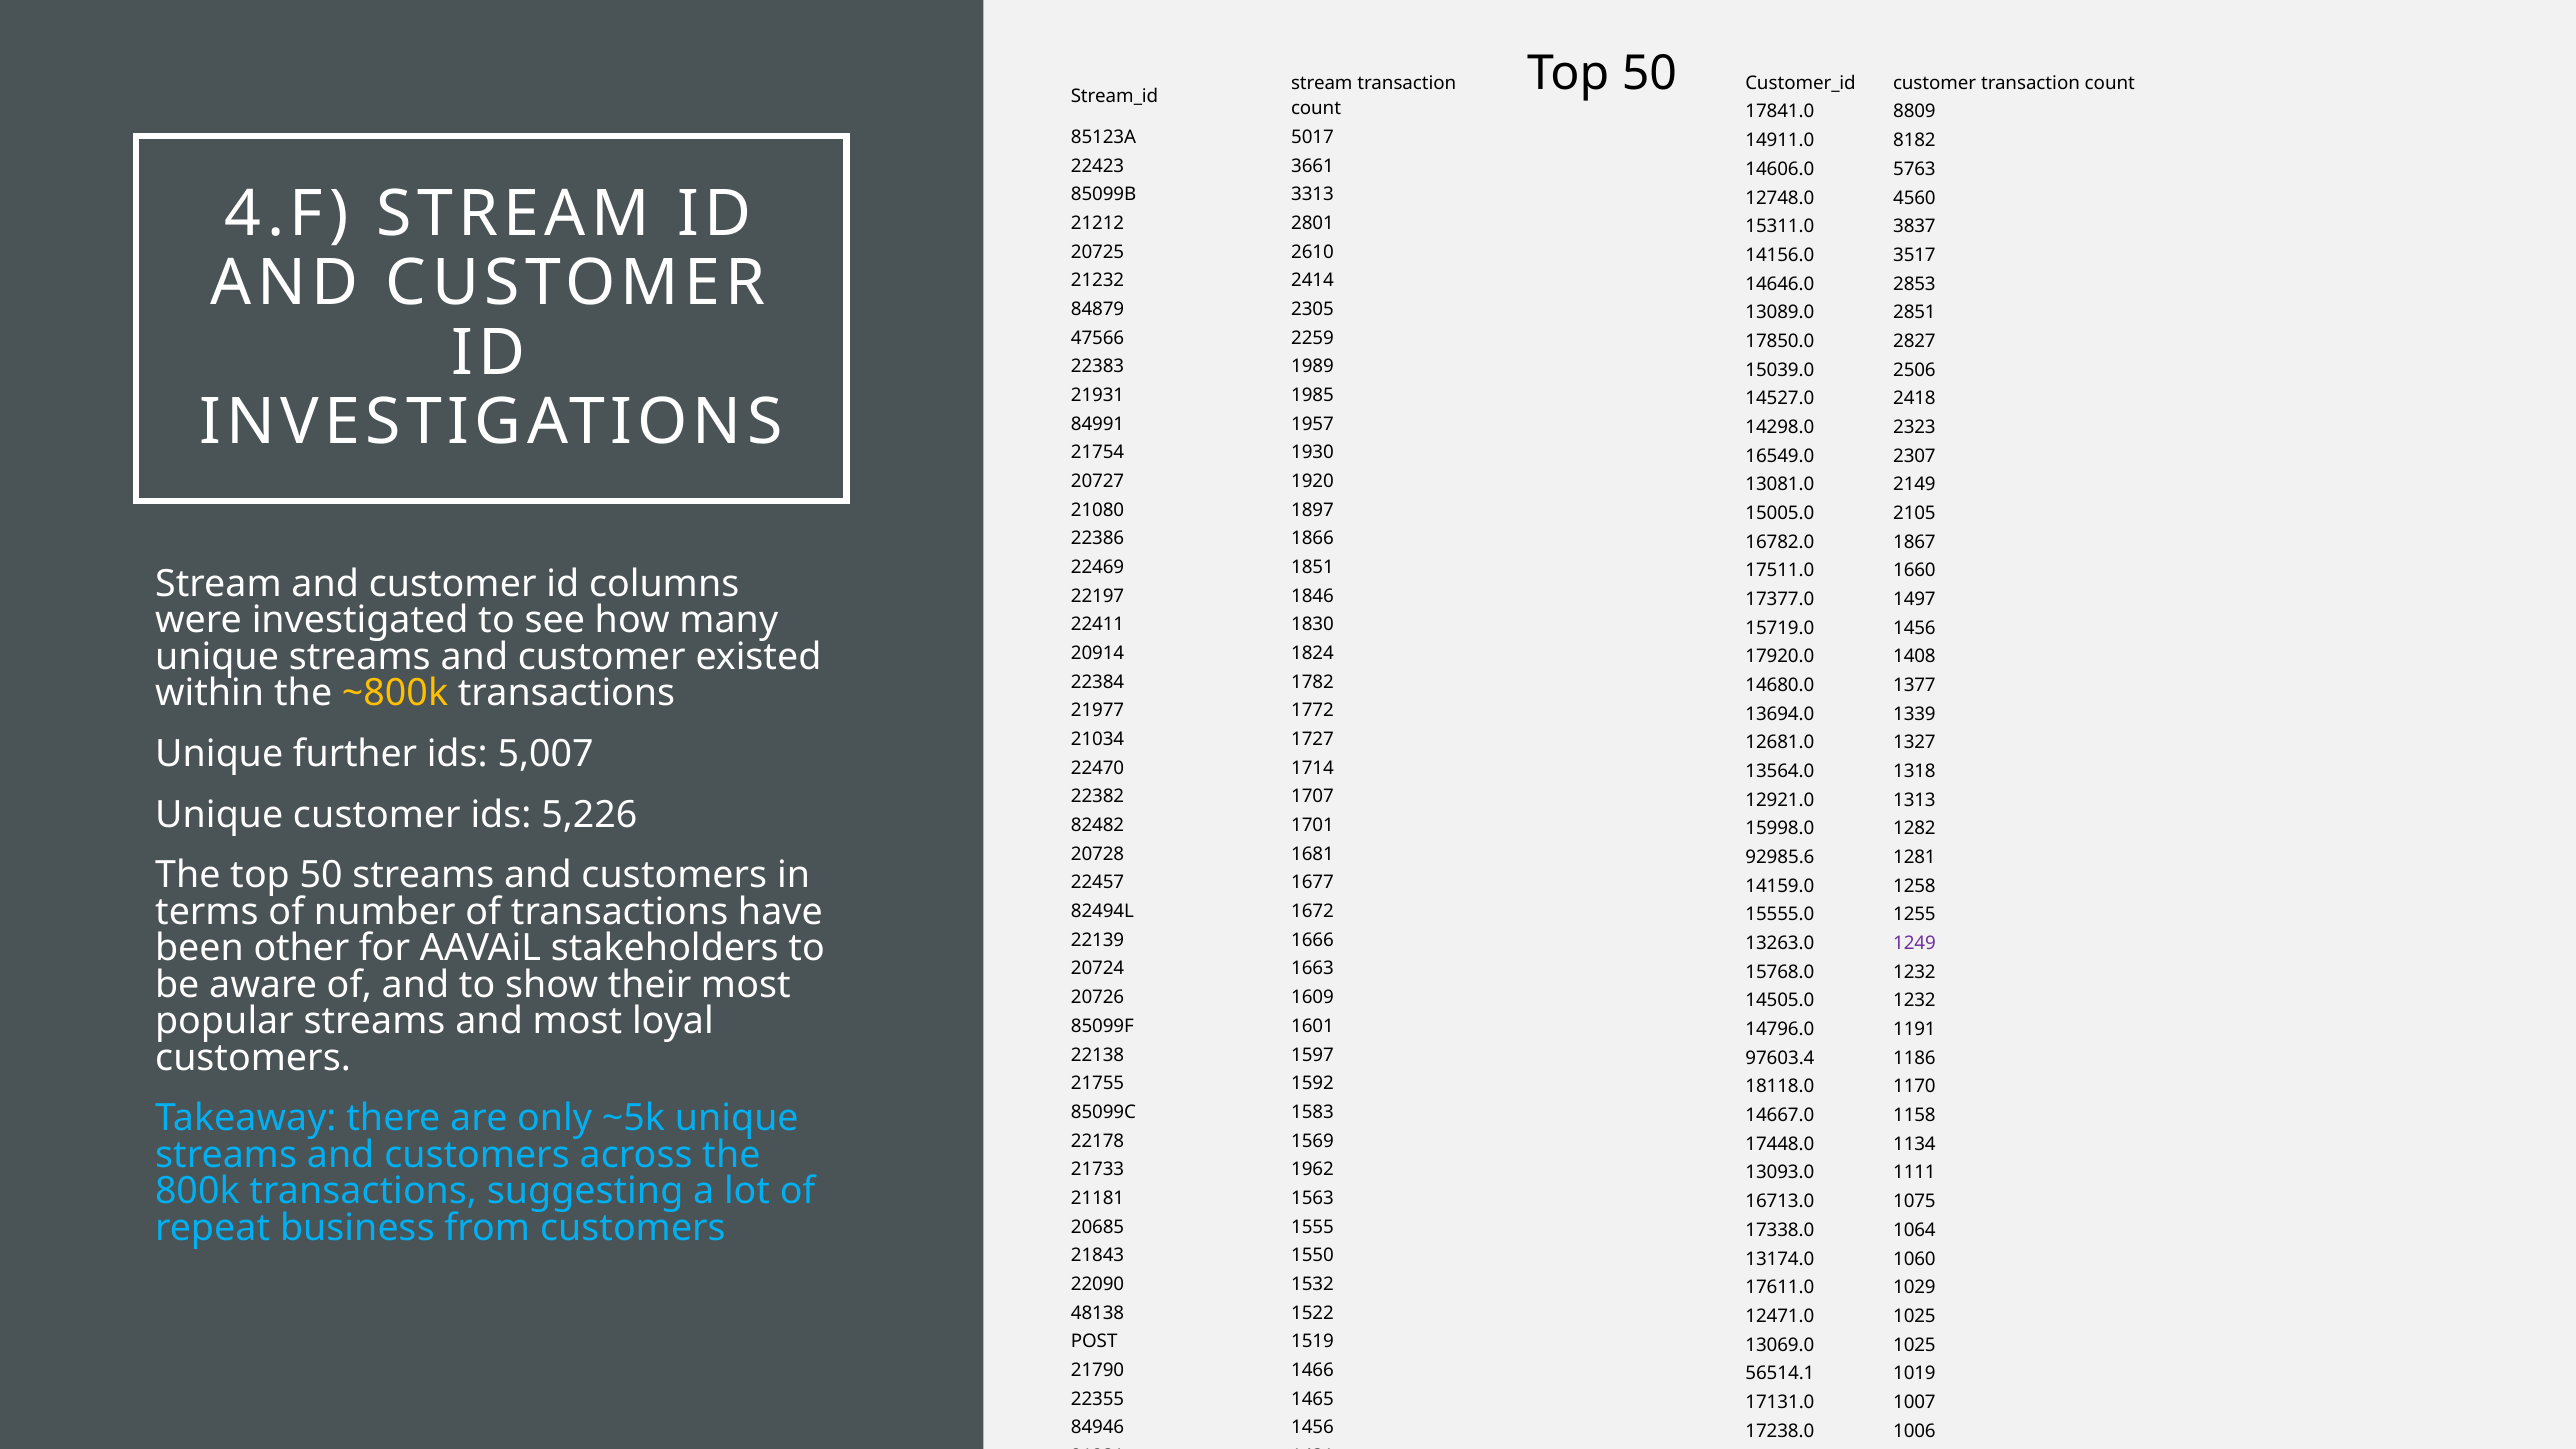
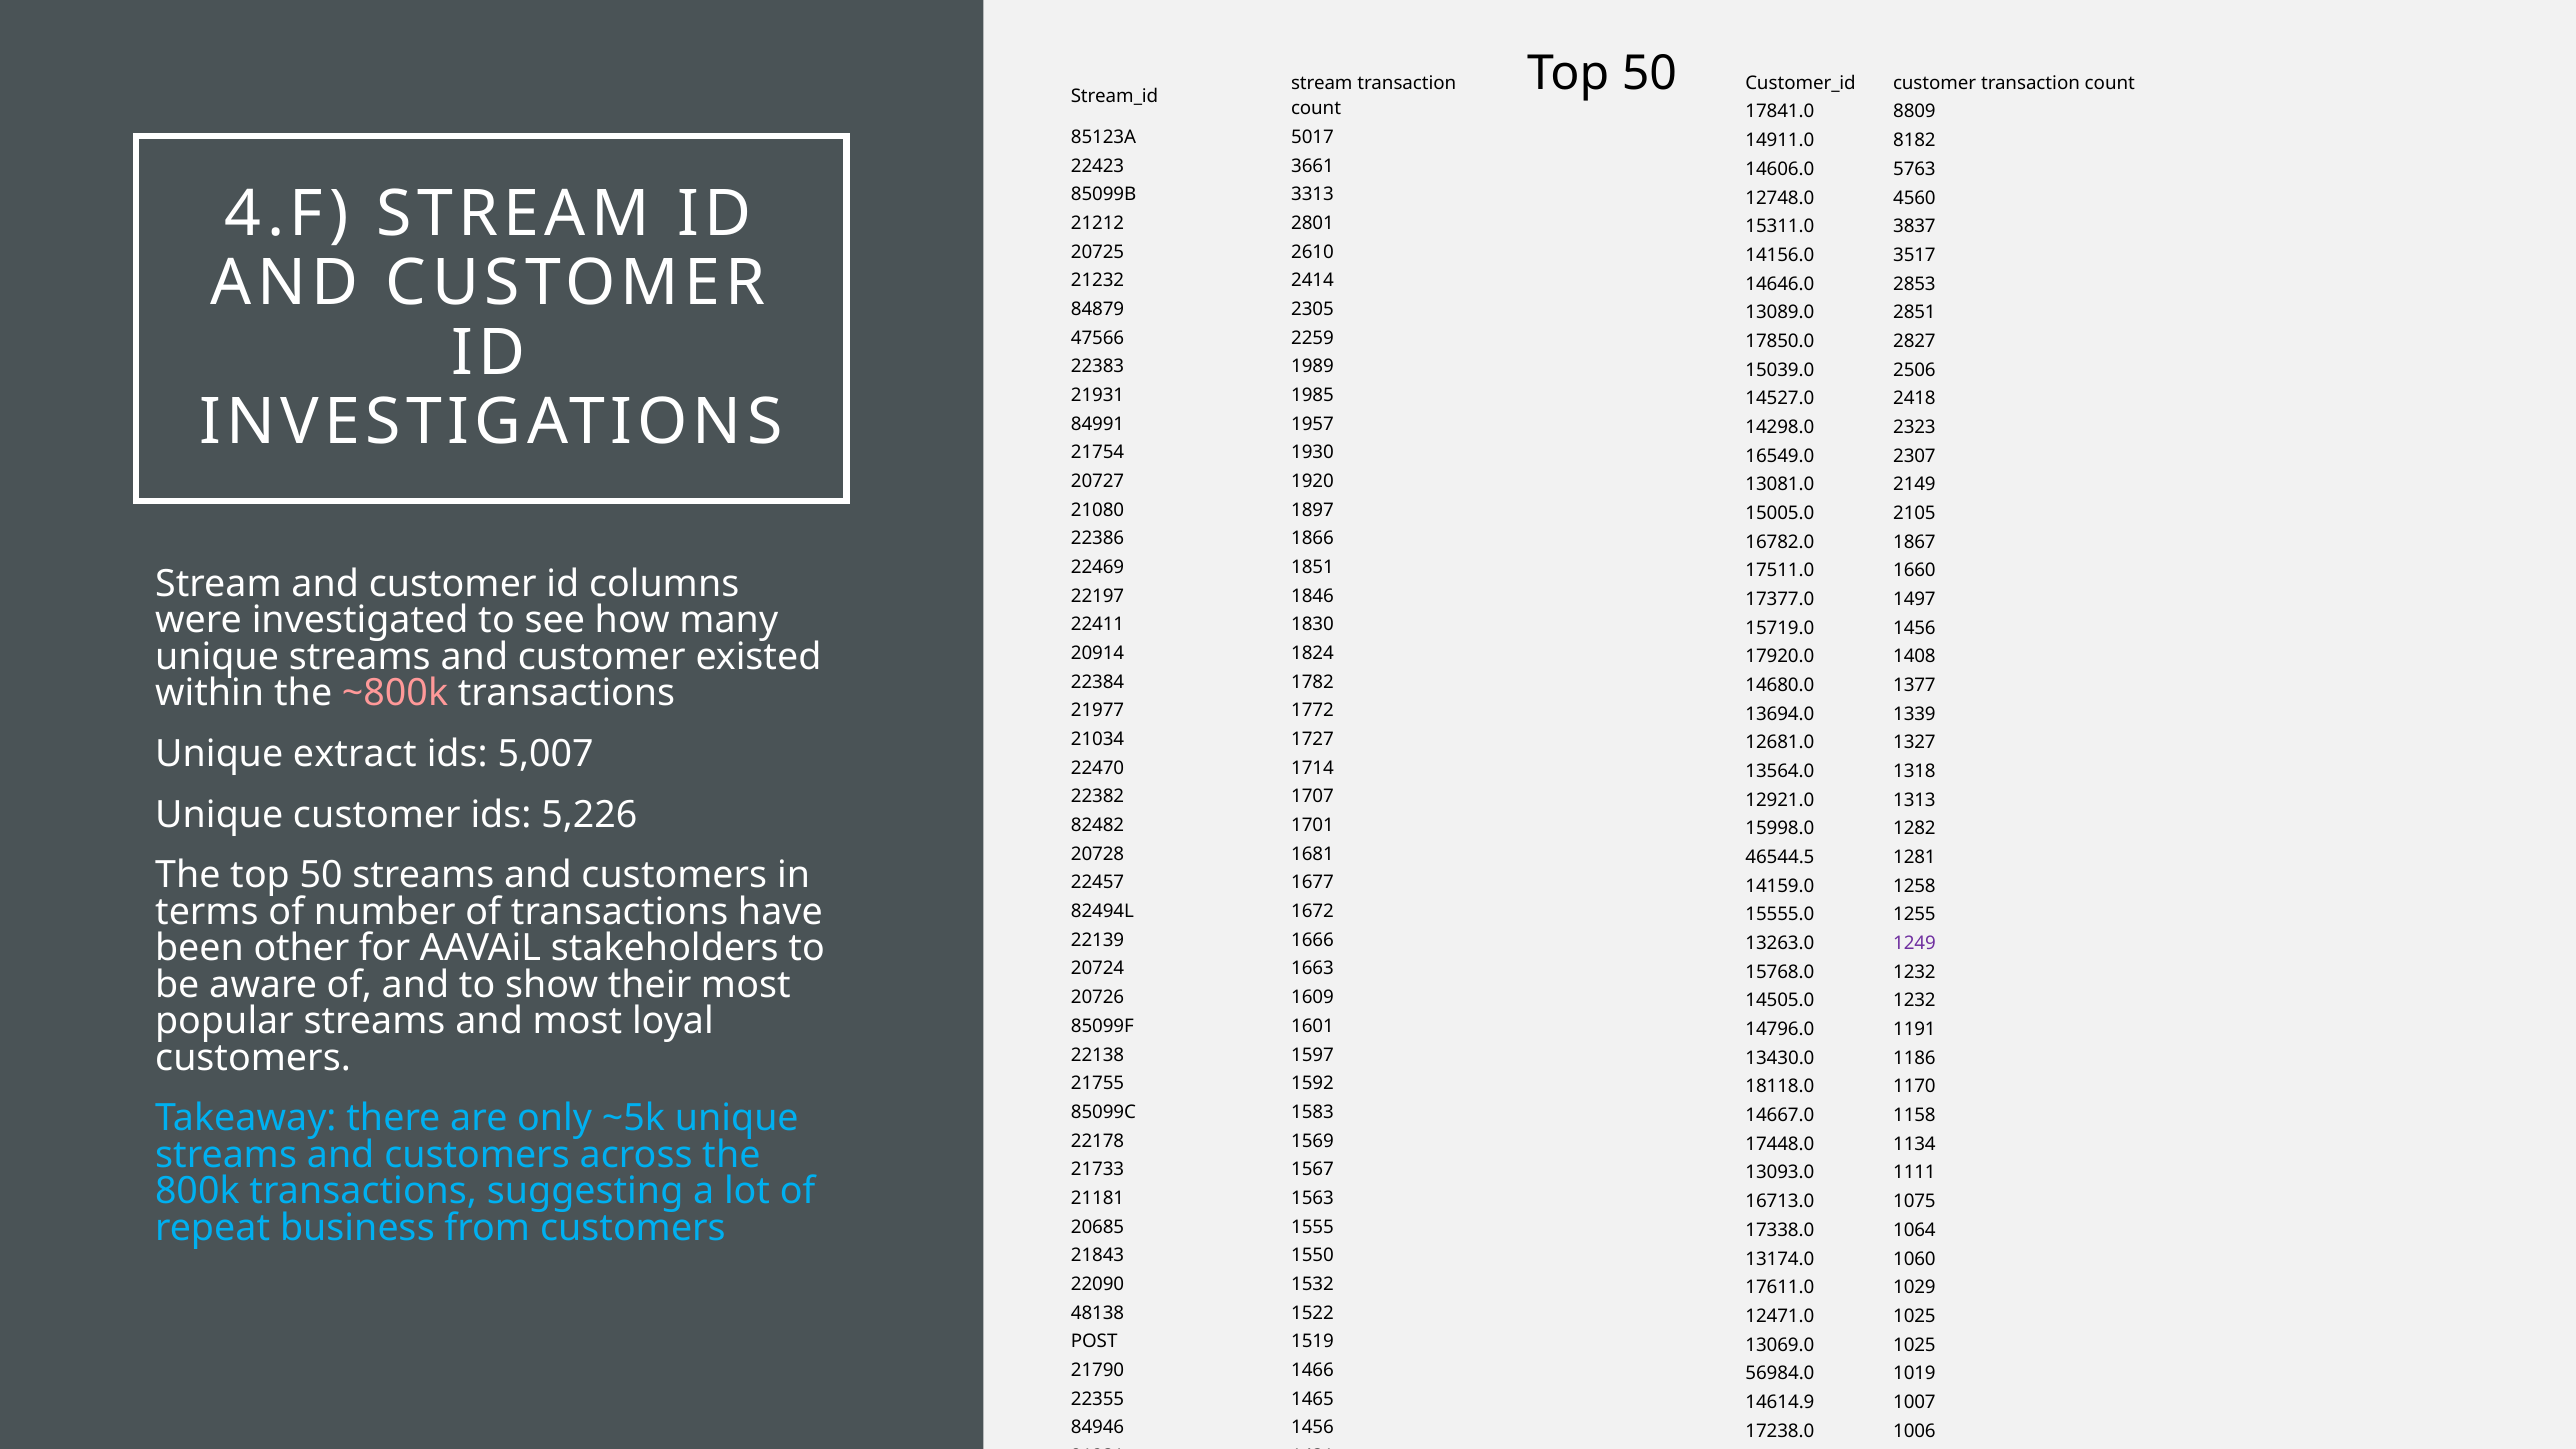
~800k colour: yellow -> pink (395, 693)
further: further -> extract (355, 754)
92985.6: 92985.6 -> 46544.5 (1780, 857)
97603.4: 97603.4 -> 13430.0 (1780, 1058)
1962: 1962 -> 1567 (1313, 1169)
56514.1: 56514.1 -> 56984.0 (1780, 1373)
17131.0: 17131.0 -> 14614.9 (1780, 1402)
